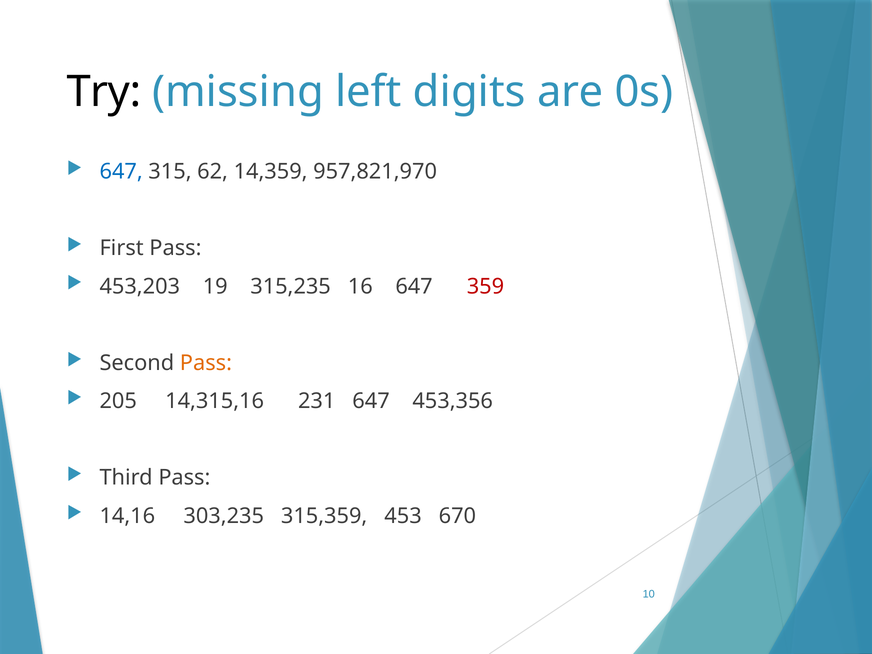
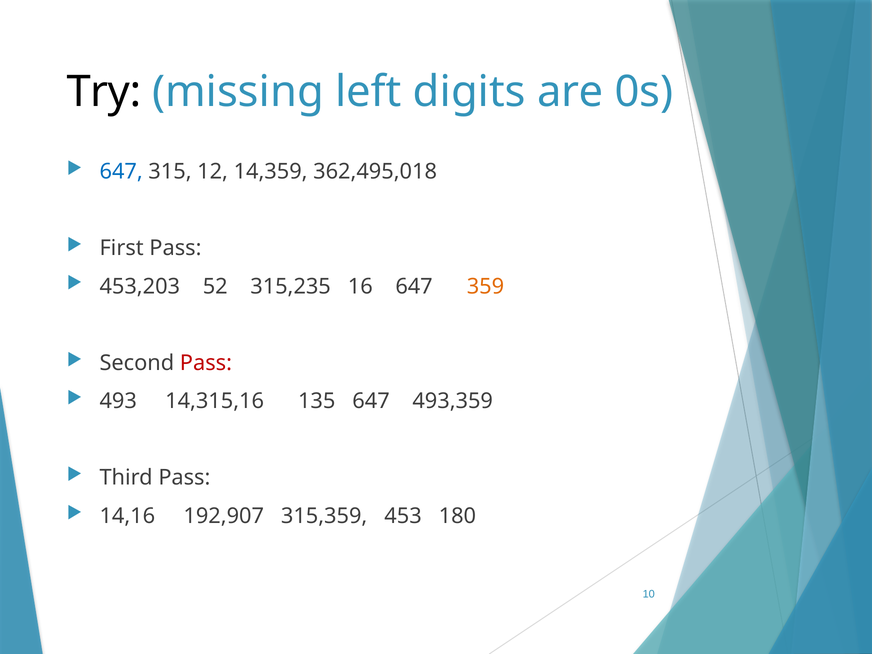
62: 62 -> 12 (213, 172)
957,821,970: 957,821,970 -> 362,495,018 (375, 172)
19: 19 -> 52 (215, 286)
359 colour: red -> orange (485, 286)
Pass colour: orange -> red (206, 363)
205: 205 -> 493 (118, 401)
231: 231 -> 135 (317, 401)
453,356: 453,356 -> 493,359 (453, 401)
303,235: 303,235 -> 192,907 (224, 516)
670: 670 -> 180 (457, 516)
